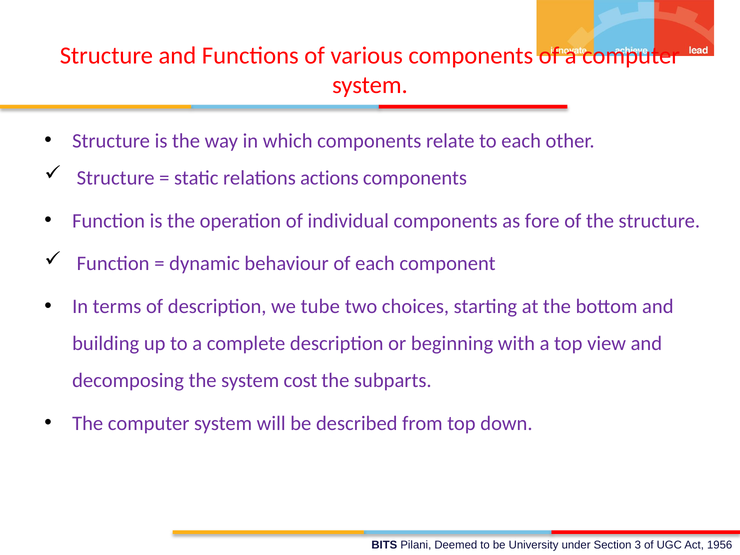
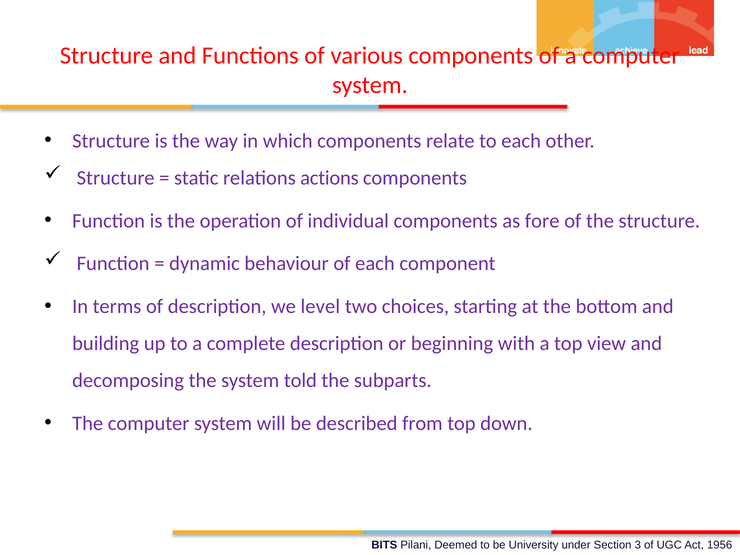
tube: tube -> level (320, 306)
cost: cost -> told (300, 381)
